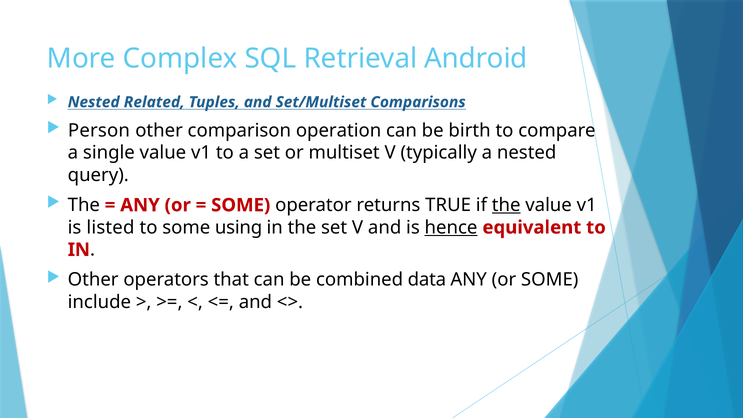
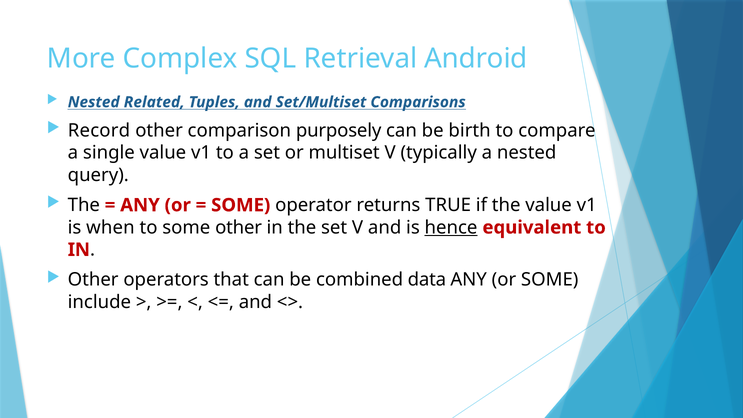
Person: Person -> Record (99, 131)
operation: operation -> purposely (339, 131)
the underline: present -> none (506, 205)
listed: listed -> when (110, 227)
some using: using -> other (239, 227)
